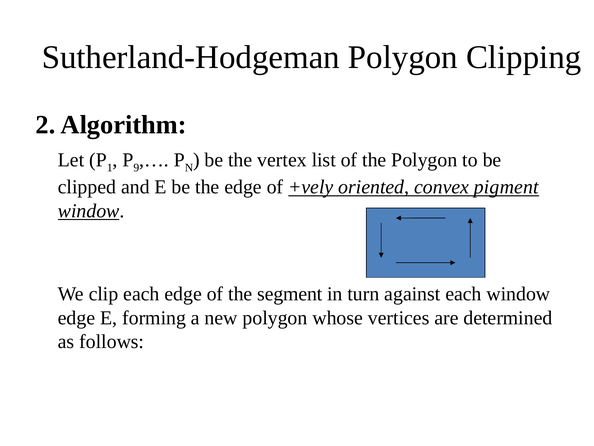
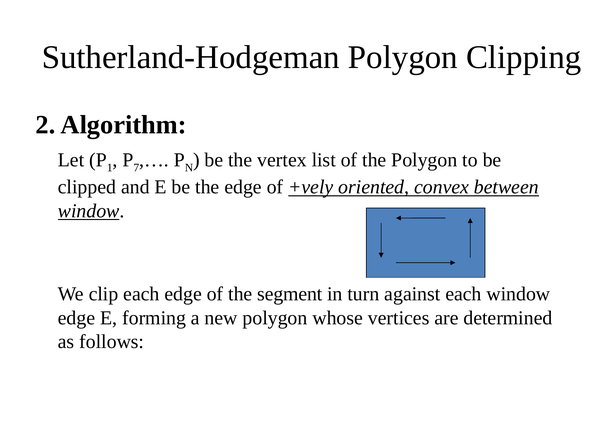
9: 9 -> 7 (136, 168)
pigment: pigment -> between (506, 187)
